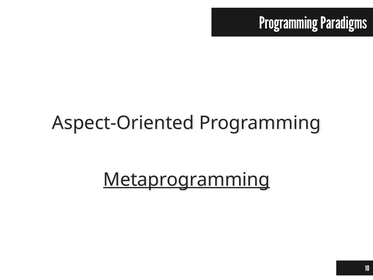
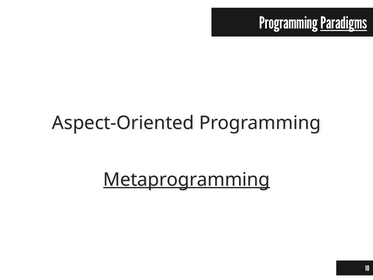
Paradigms underline: none -> present (344, 23)
